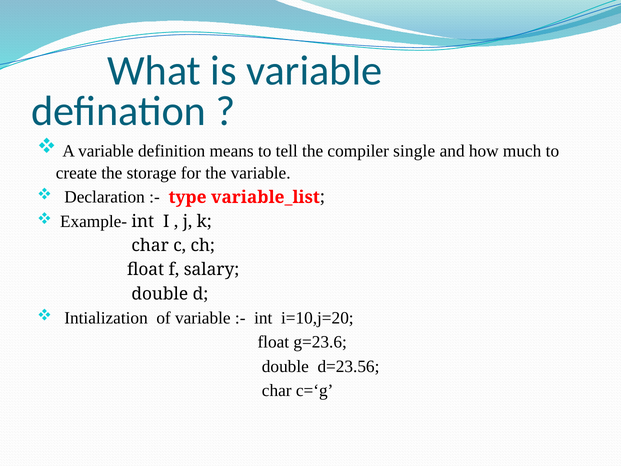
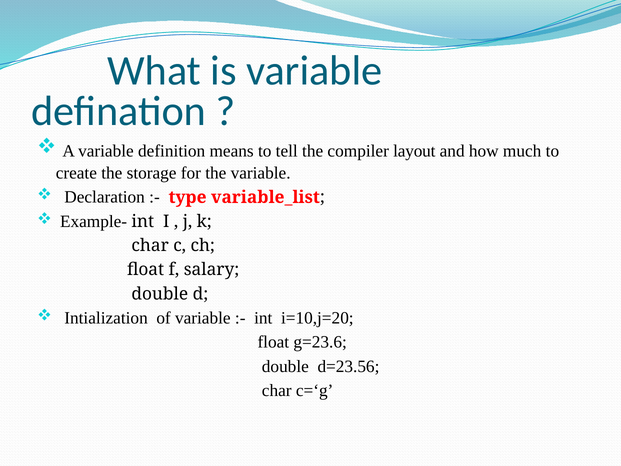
single: single -> layout (414, 151)
